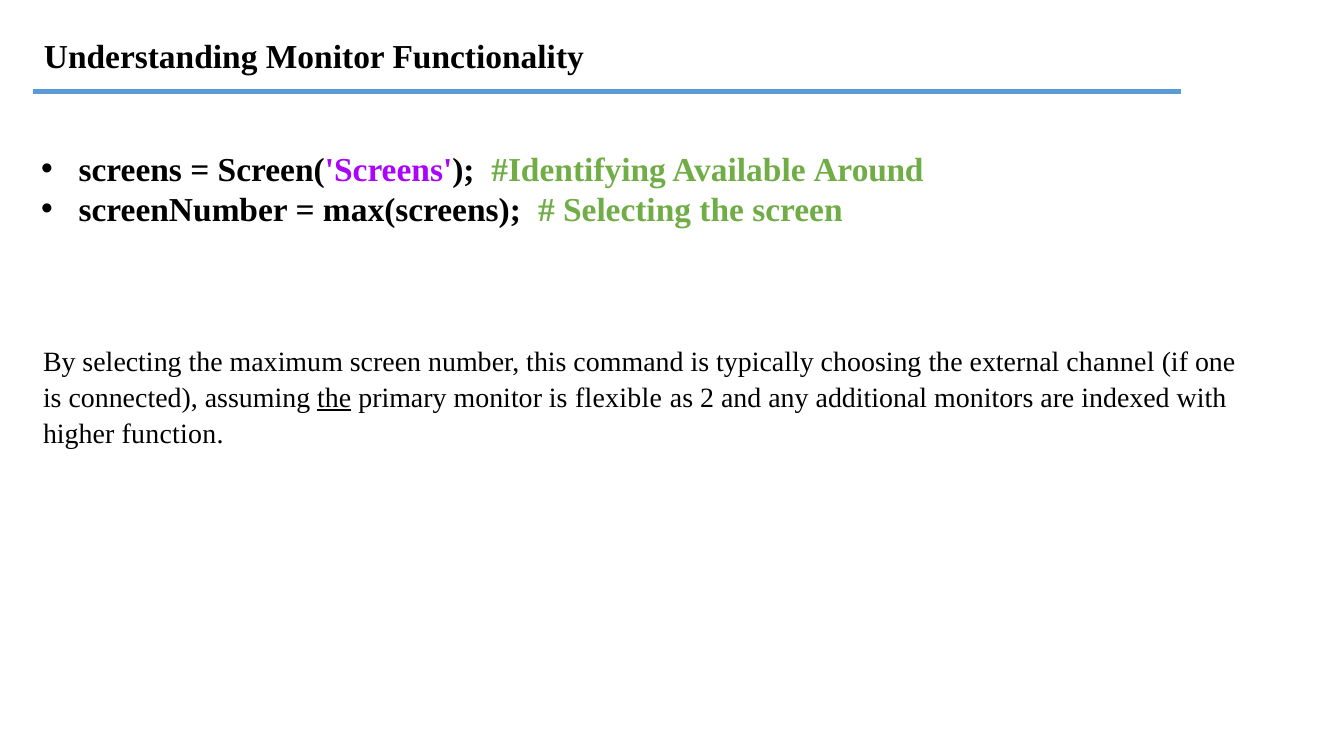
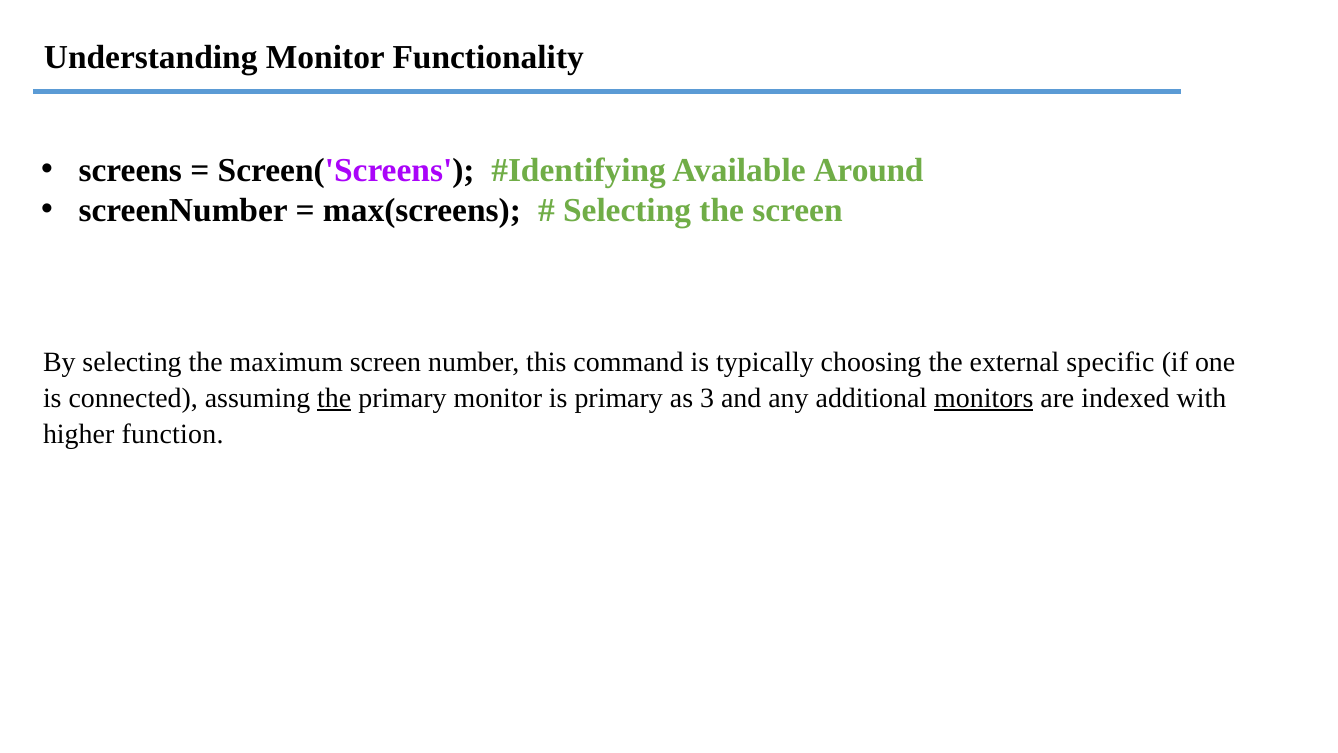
channel: channel -> specific (1110, 362)
is flexible: flexible -> primary (619, 398)
2: 2 -> 3 (707, 398)
monitors underline: none -> present (984, 398)
